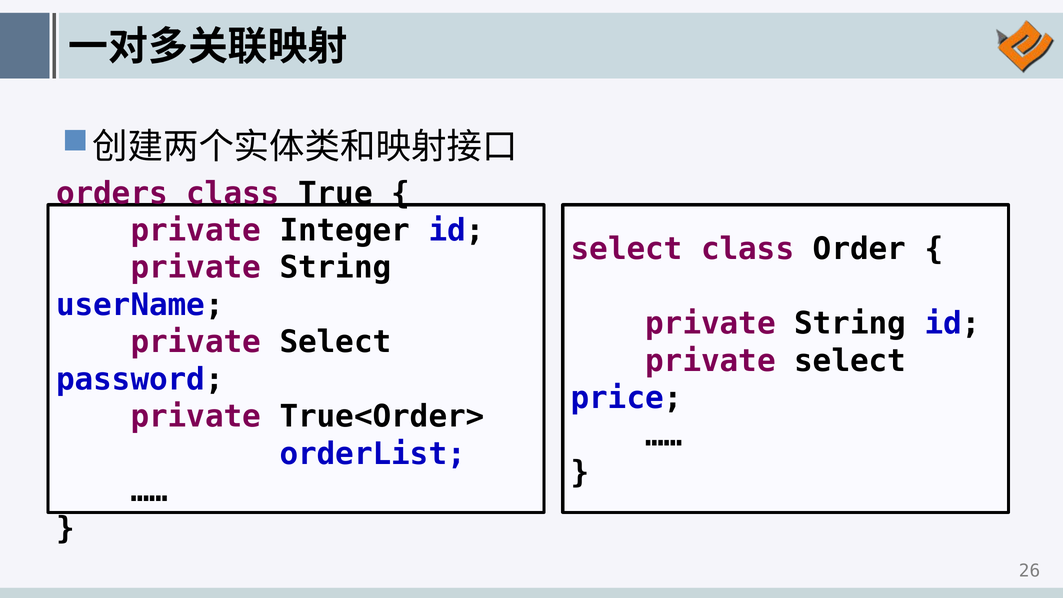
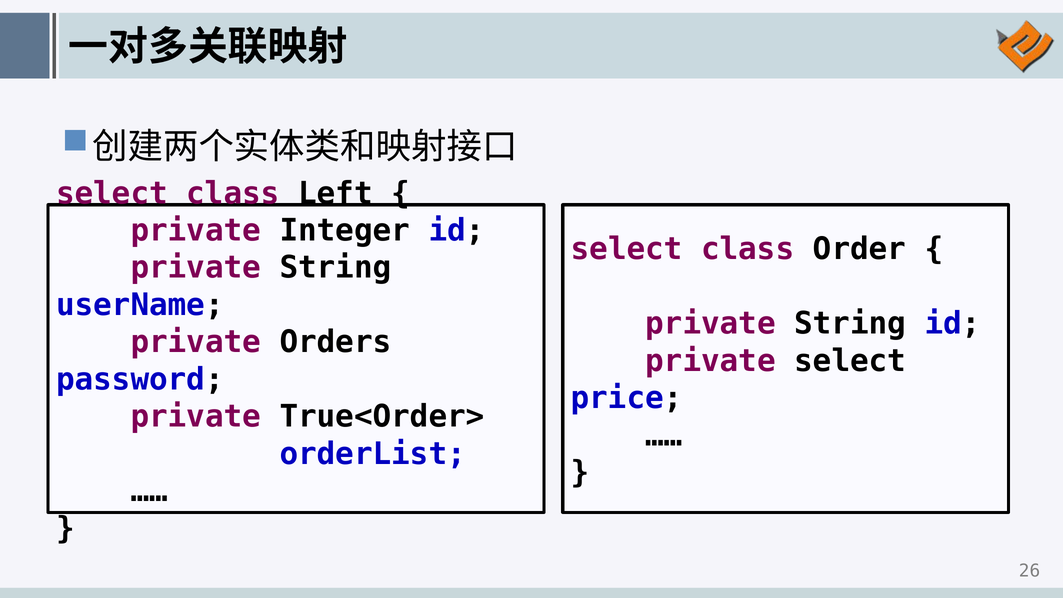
orders: orders -> select (112, 193)
True: True -> Left (335, 193)
Select: Select -> Orders (335, 342)
